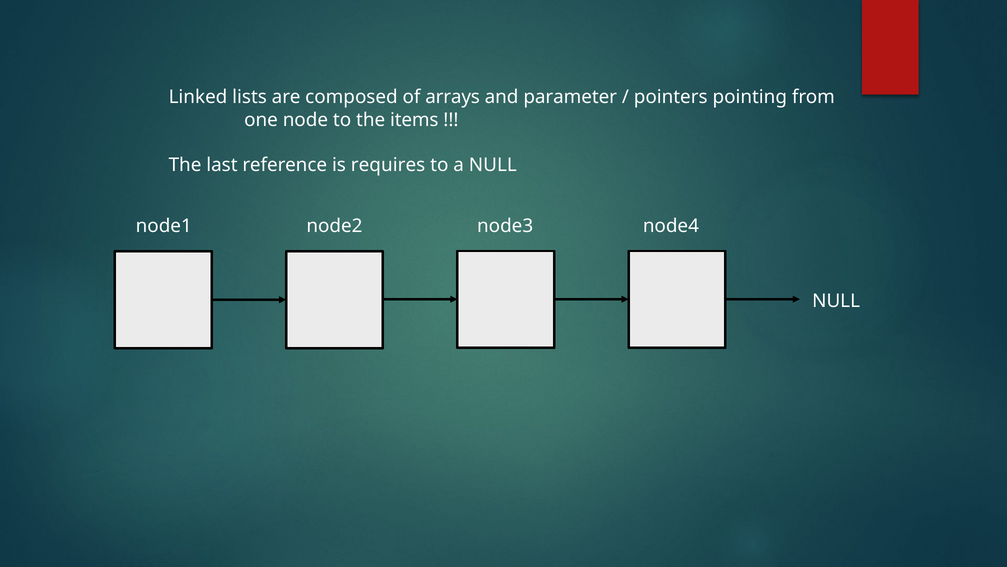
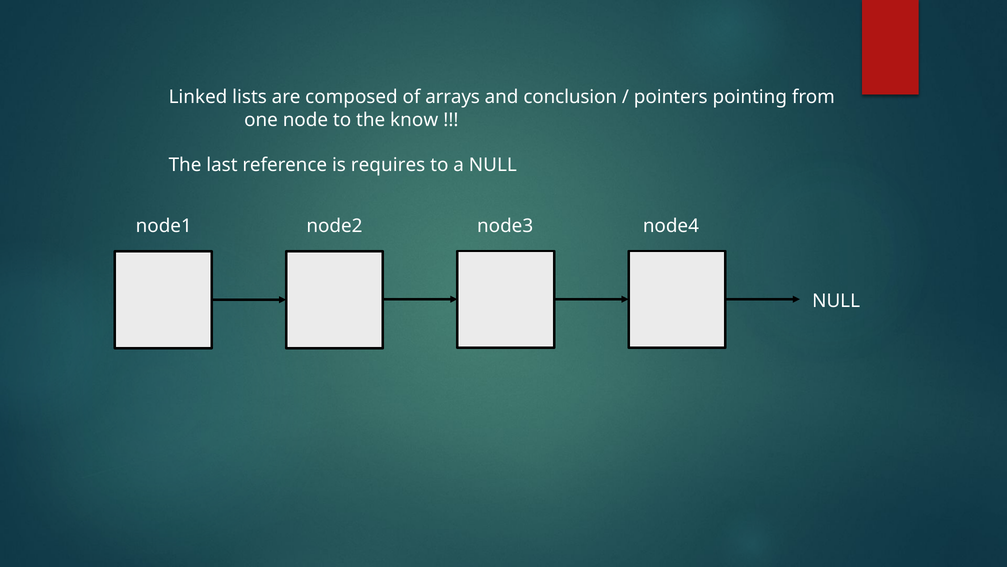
parameter: parameter -> conclusion (570, 97)
items: items -> know (414, 120)
